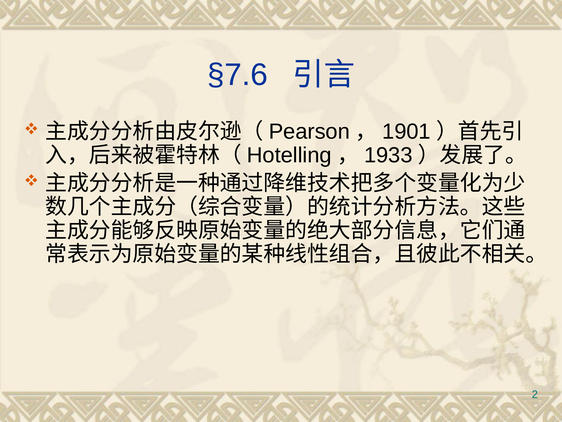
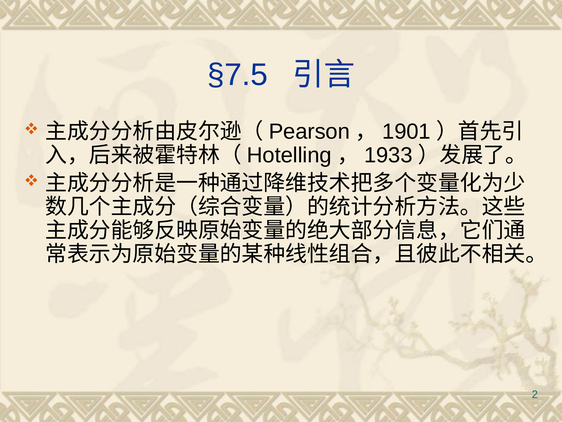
§7.6: §7.6 -> §7.5 (237, 75)
